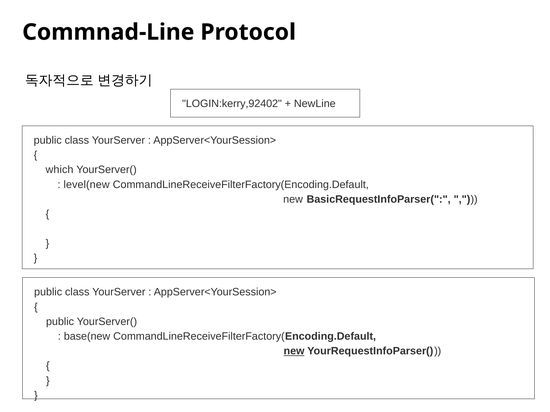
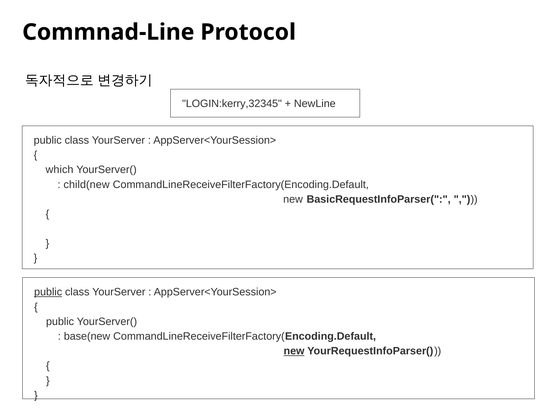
LOGIN:kerry,92402: LOGIN:kerry,92402 -> LOGIN:kerry,32345 (232, 104)
level(new: level(new -> child(new (87, 185)
public underline: none -> present (48, 292)
